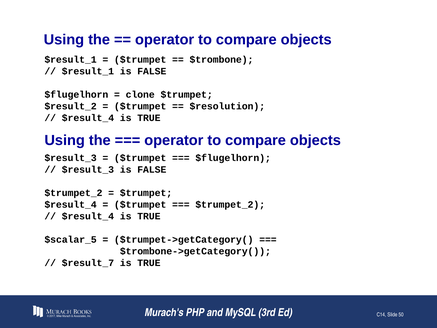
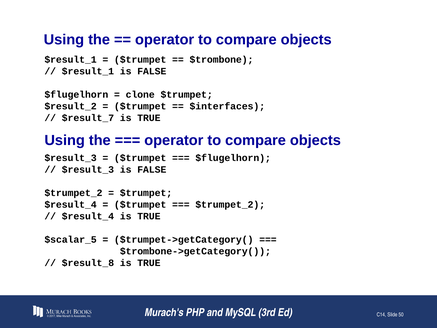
$resolution: $resolution -> $interfaces (227, 106)
$result_4: $result_4 -> $result_7 (88, 118)
$result_7: $result_7 -> $result_8 (88, 263)
